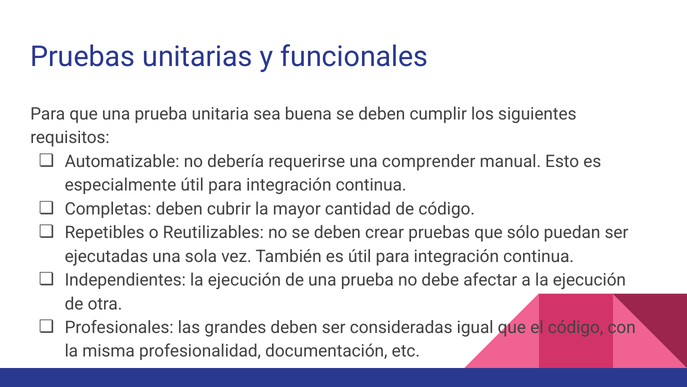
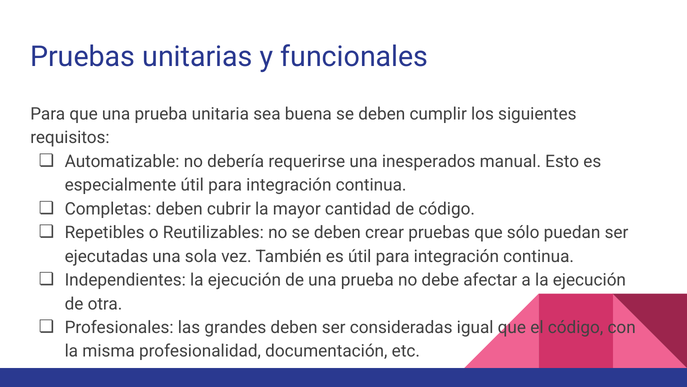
comprender: comprender -> inesperados (429, 161)
